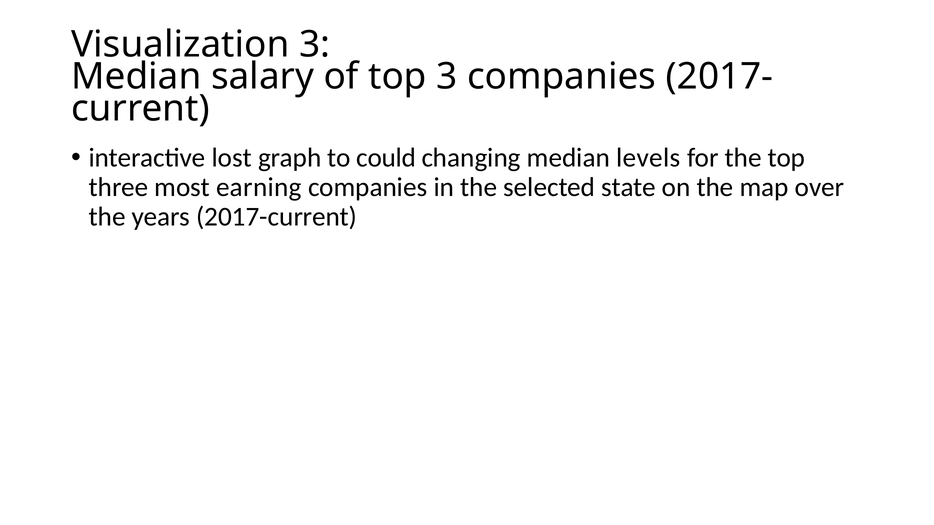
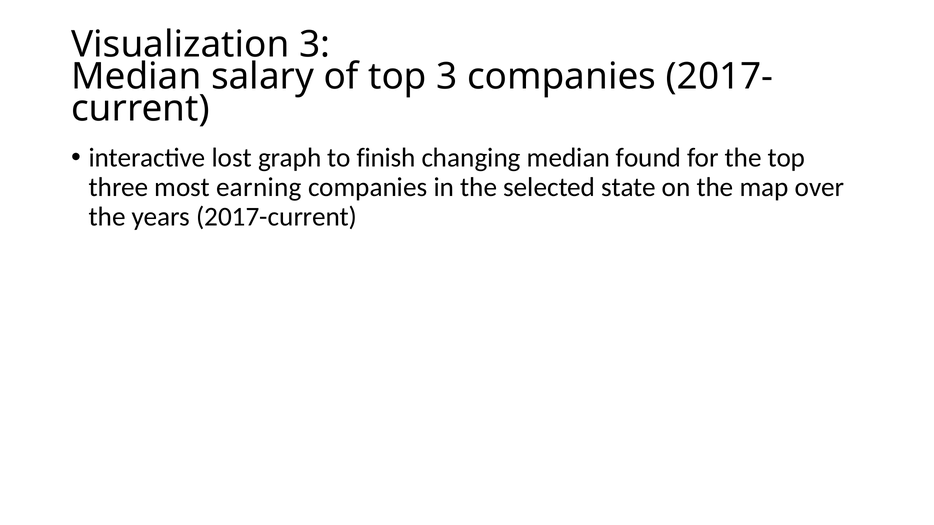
could: could -> finish (386, 158)
levels: levels -> found (649, 158)
